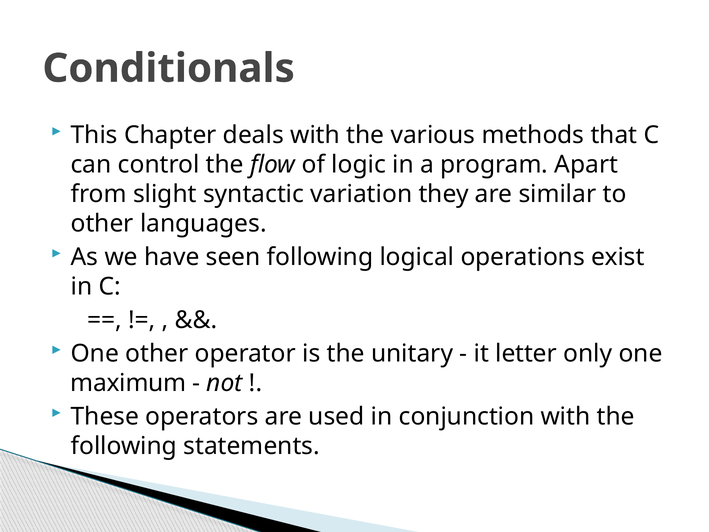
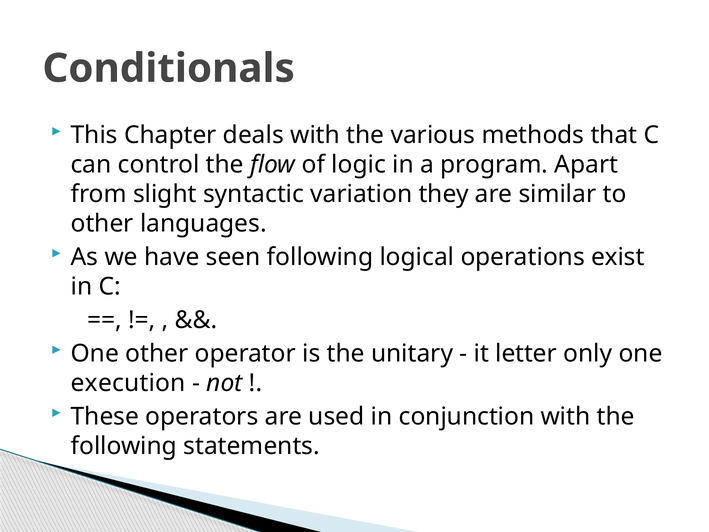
maximum: maximum -> execution (128, 383)
